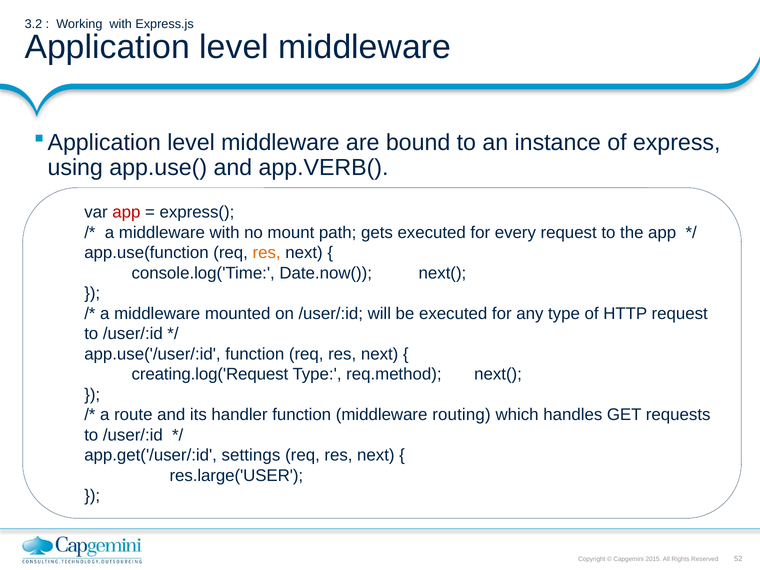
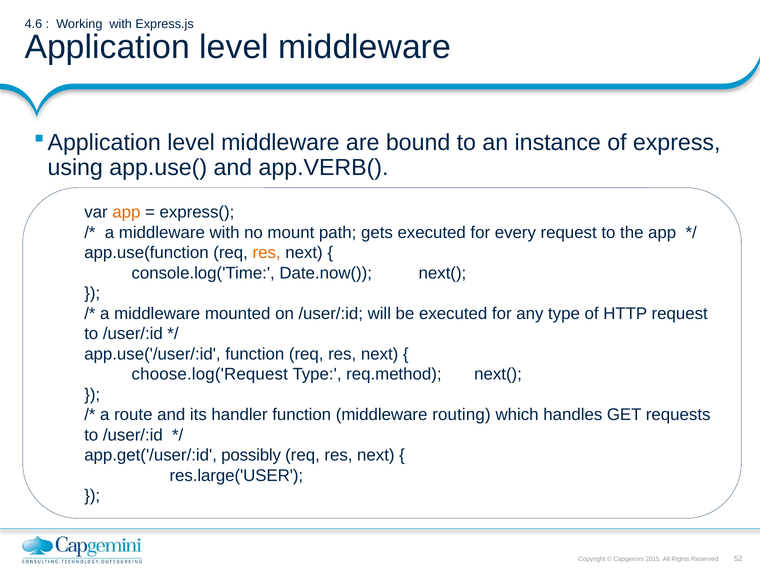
3.2: 3.2 -> 4.6 (33, 24)
app colour: red -> orange (126, 212)
creating.log('Request: creating.log('Request -> choose.log('Request (210, 374)
settings: settings -> possibly (251, 455)
